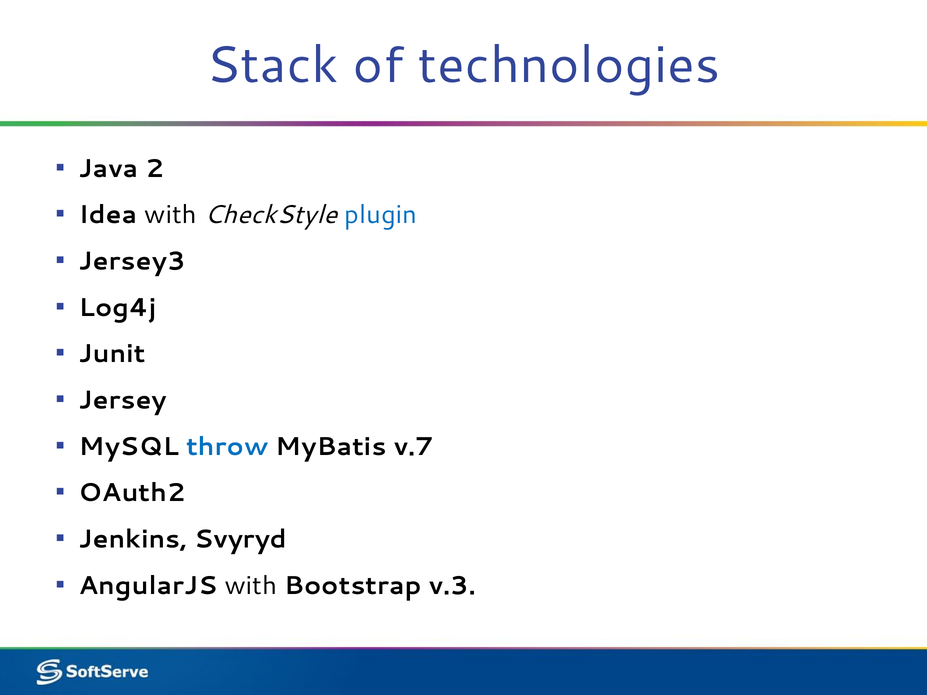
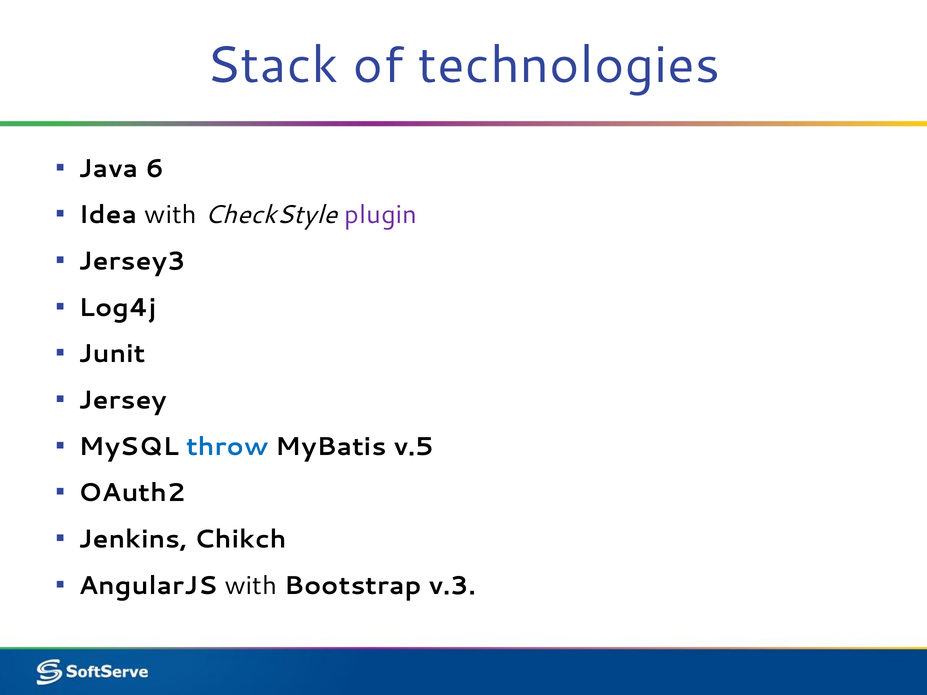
2: 2 -> 6 (155, 169)
plugin colour: blue -> purple (381, 215)
v.7: v.7 -> v.5 (414, 447)
Svyryd: Svyryd -> Chikch (241, 539)
